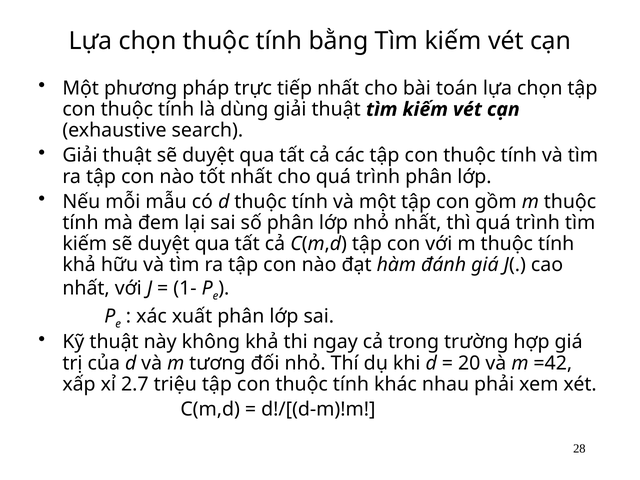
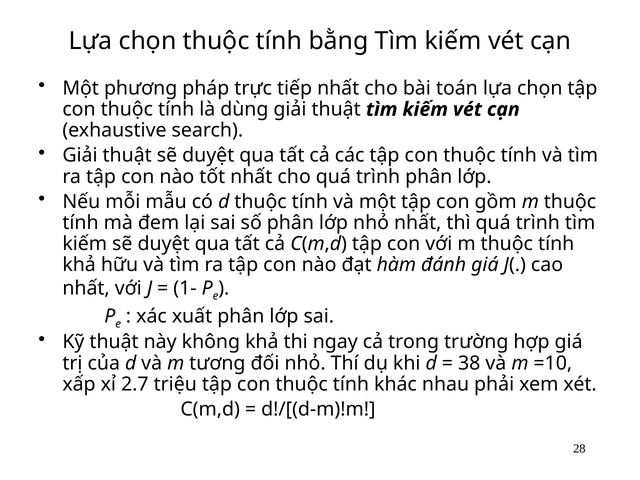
20: 20 -> 38 (469, 363)
=42: =42 -> =10 (553, 363)
